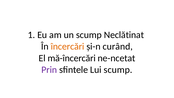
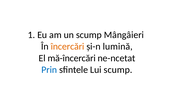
Neclătinat: Neclătinat -> Mângâieri (124, 35)
curând: curând -> lumină (118, 46)
Prin colour: purple -> blue (49, 70)
